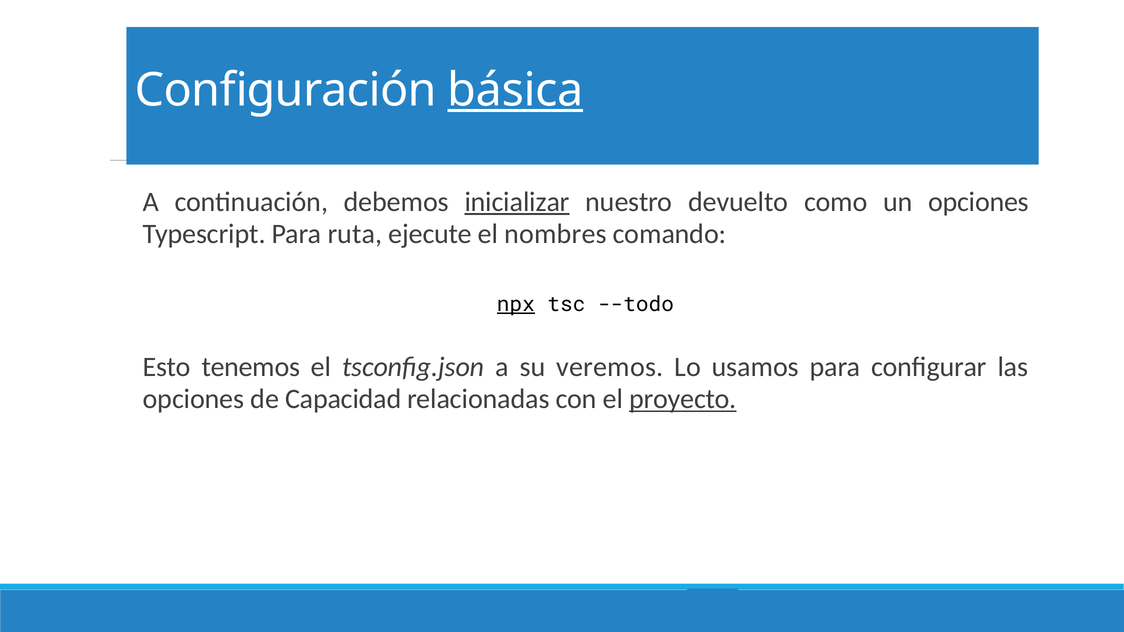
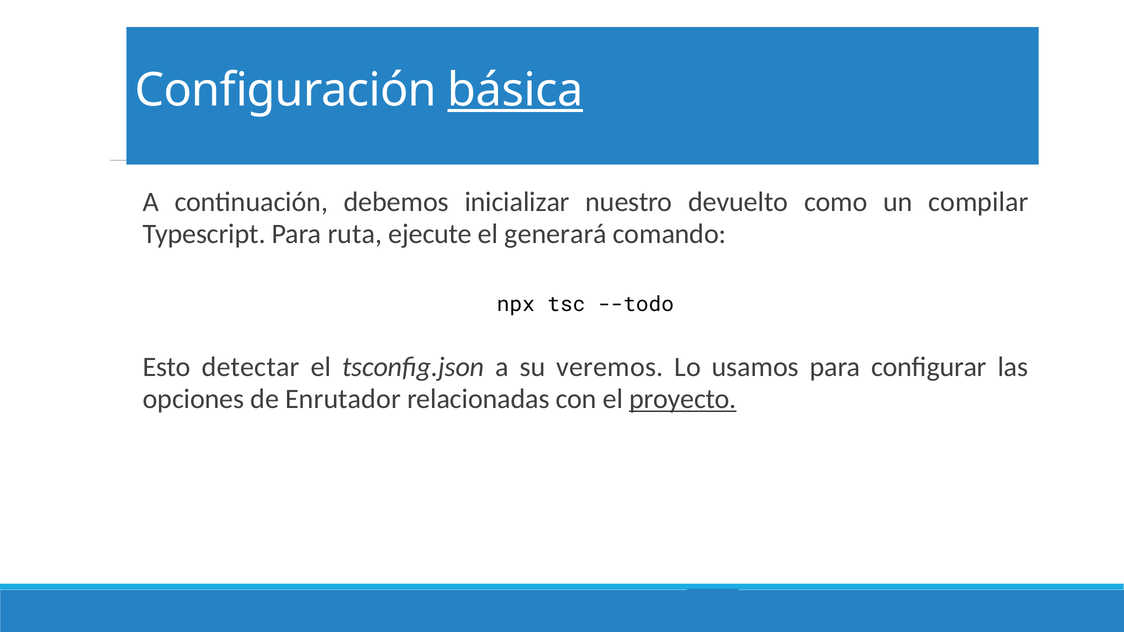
inicializar underline: present -> none (517, 202)
un opciones: opciones -> compilar (978, 202)
nombres: nombres -> generará (556, 234)
npx underline: present -> none (516, 304)
tenemos: tenemos -> detectar (251, 367)
Capacidad: Capacidad -> Enrutador (343, 399)
